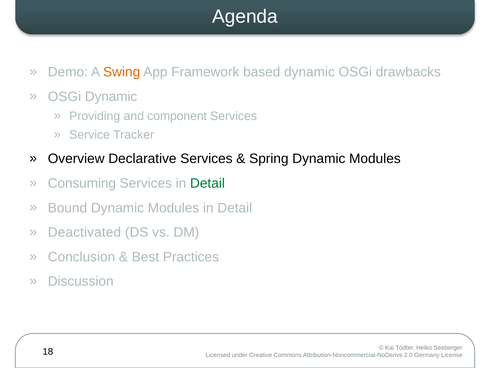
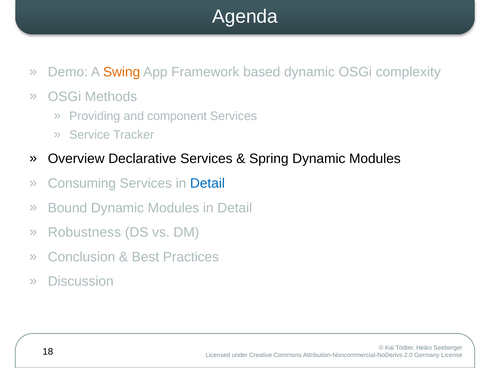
drawbacks: drawbacks -> complexity (408, 72)
OSGi Dynamic: Dynamic -> Methods (111, 96)
Detail colour: green -> blue (207, 183)
Deactivated: Deactivated -> Robustness (84, 232)
